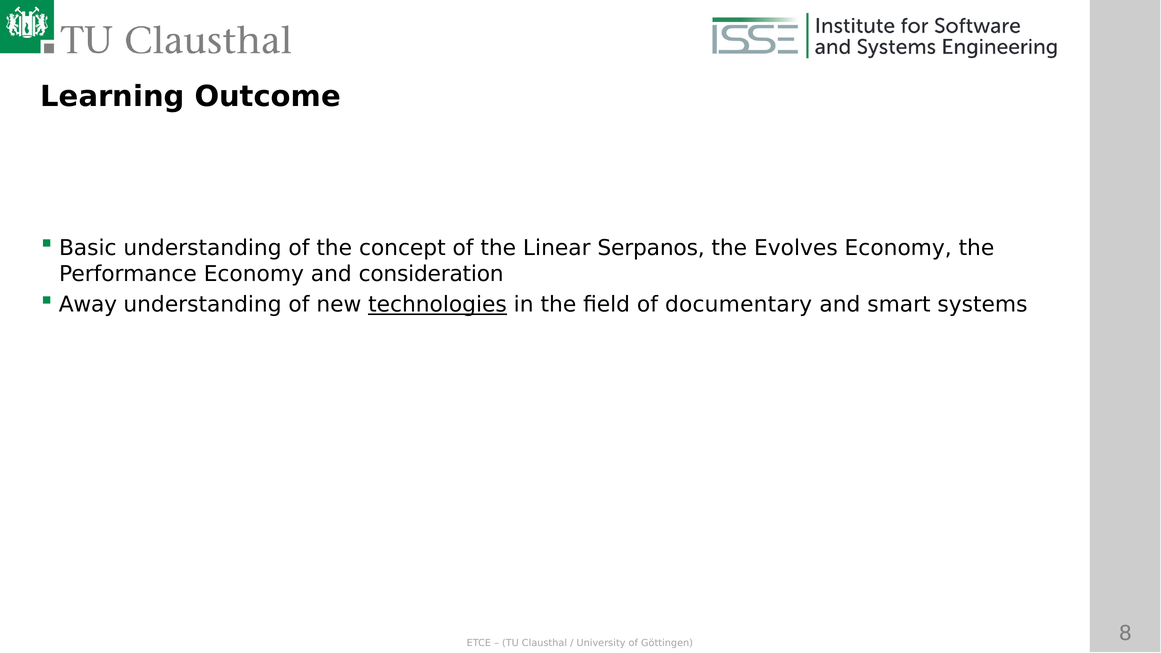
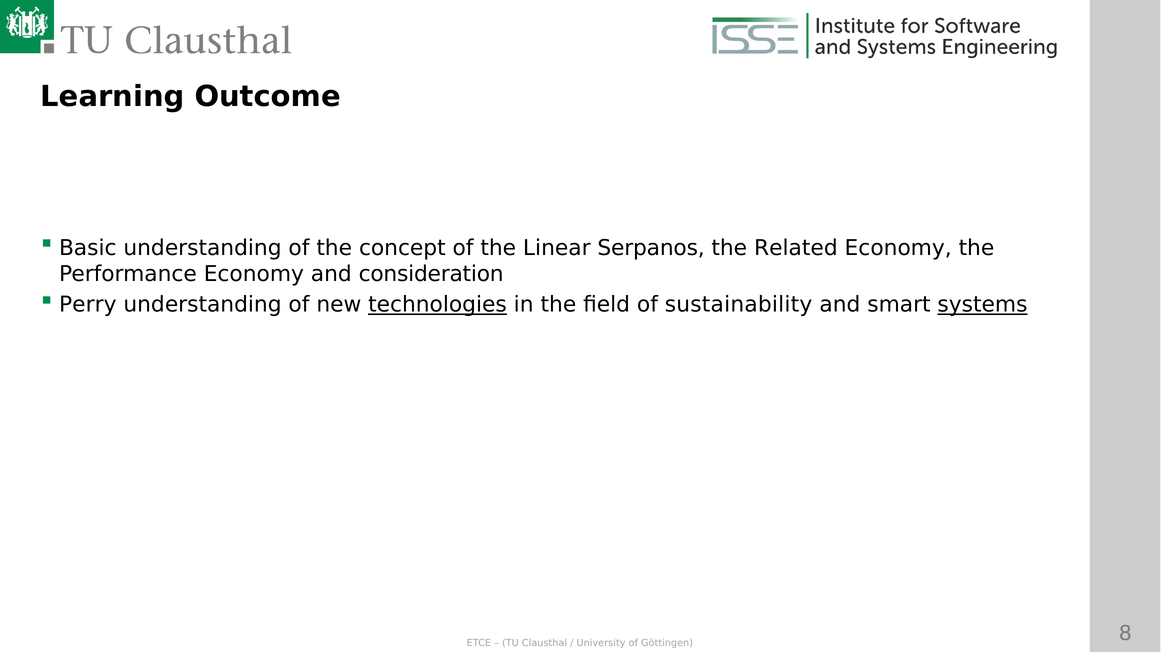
Evolves: Evolves -> Related (796, 248)
Away: Away -> Perry (88, 305)
documentary: documentary -> sustainability (739, 305)
systems underline: none -> present (983, 305)
